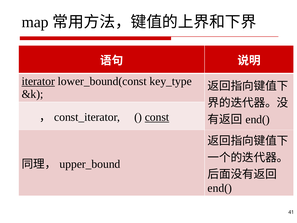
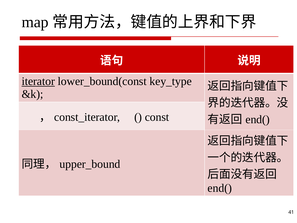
const underline: present -> none (157, 117)
